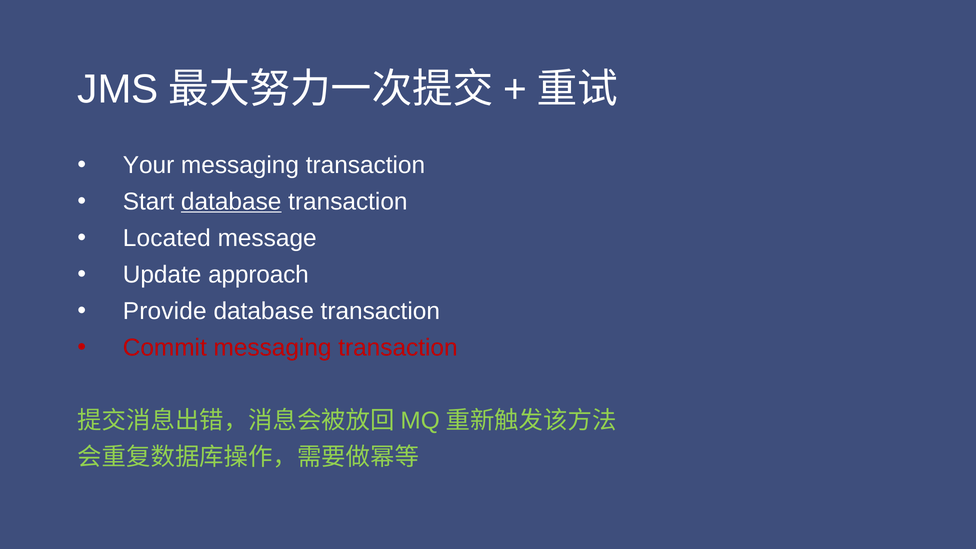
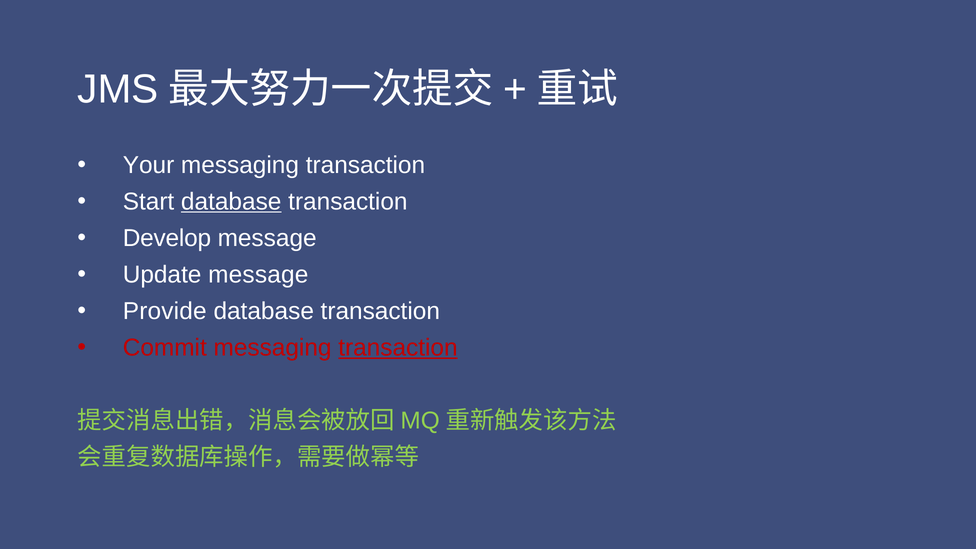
Located: Located -> Develop (167, 238)
Update approach: approach -> message (258, 275)
transaction underline: none -> present (398, 348)
